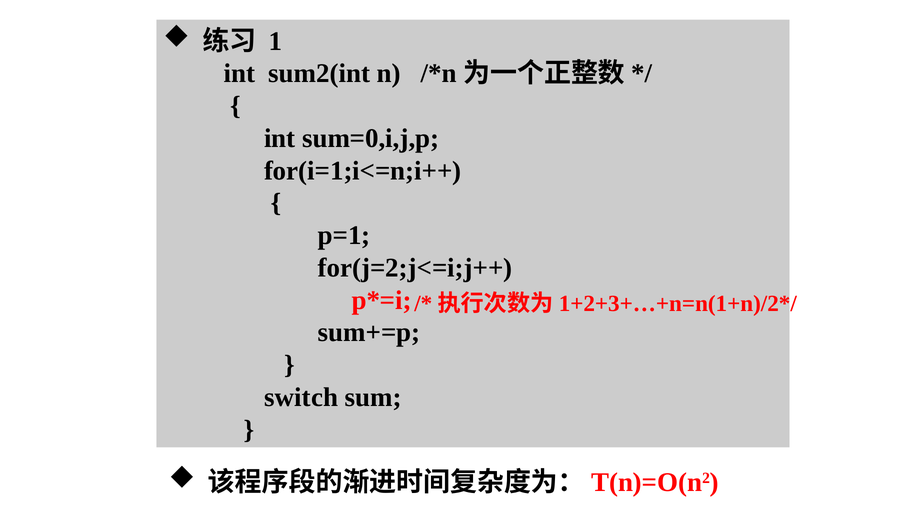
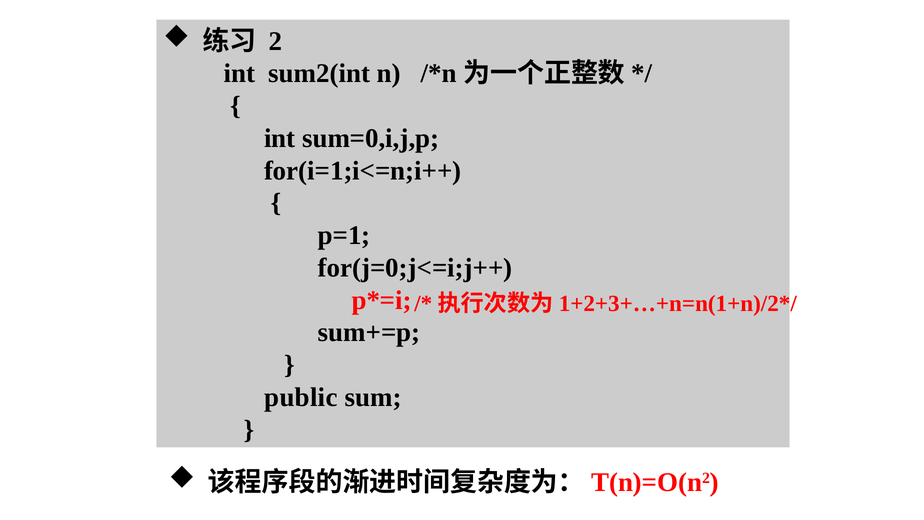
1: 1 -> 2 (276, 41)
for(j=2;j<=i;j++: for(j=2;j<=i;j++ -> for(j=0;j<=i;j++ (415, 268)
switch: switch -> public (301, 397)
